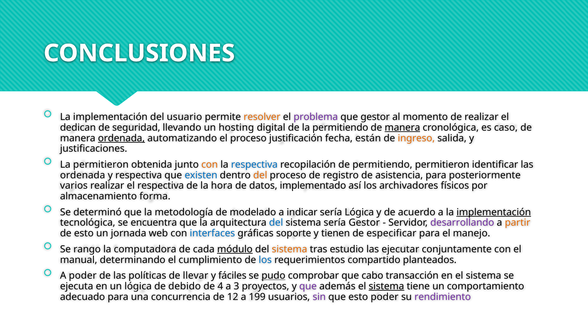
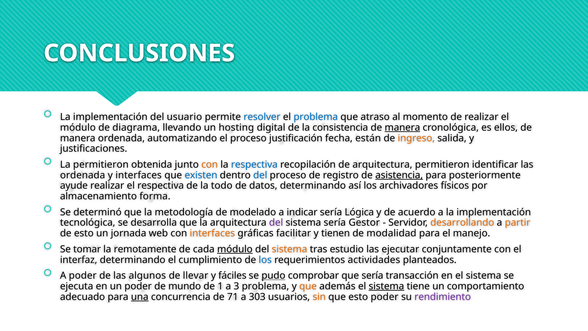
resolver colour: orange -> blue (262, 117)
problema colour: purple -> blue (316, 117)
que gestor: gestor -> atraso (375, 117)
dedican: dedican -> módulo (78, 127)
seguridad: seguridad -> diagrama (136, 127)
la permitiendo: permitiendo -> consistencia (340, 127)
caso: caso -> ellos (506, 127)
ordenada underline: present -> none (121, 138)
de permitiendo: permitiendo -> arquitectura (382, 164)
y respectiva: respectiva -> interfaces (139, 175)
del colour: orange -> blue (260, 175)
asistencia underline: none -> present (399, 175)
varios: varios -> ayude (74, 186)
hora: hora -> todo (222, 186)
datos implementado: implementado -> determinando (313, 186)
implementación underline: present -> none (494, 212)
encuentra: encuentra -> desarrolla (154, 223)
del colour: blue -> purple (276, 223)
desarrollando colour: purple -> orange (462, 223)
interfaces colour: blue -> orange (212, 233)
soporte: soporte -> facilitar (294, 233)
especificar: especificar -> modalidad (391, 233)
rango: rango -> tomar (87, 249)
computadora: computadora -> remotamente (145, 249)
manual: manual -> interfaz (79, 260)
compartido: compartido -> actividades (374, 260)
políticas: políticas -> algunos (147, 275)
que cabo: cabo -> sería (372, 275)
un lógica: lógica -> poder (138, 286)
debido: debido -> mundo (185, 286)
4: 4 -> 1 (220, 286)
3 proyectos: proyectos -> problema (265, 286)
que colour: purple -> orange (308, 286)
una underline: none -> present (140, 297)
12: 12 -> 71 (233, 297)
199: 199 -> 303 (257, 297)
sin colour: purple -> orange (319, 297)
